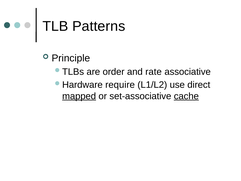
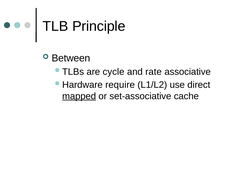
Patterns: Patterns -> Principle (99, 26)
Principle: Principle -> Between (71, 58)
order: order -> cycle (114, 72)
cache underline: present -> none (186, 96)
